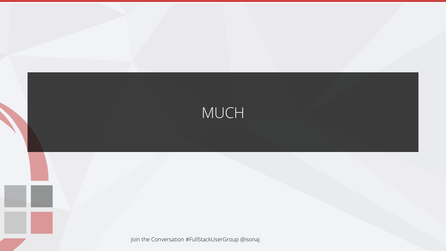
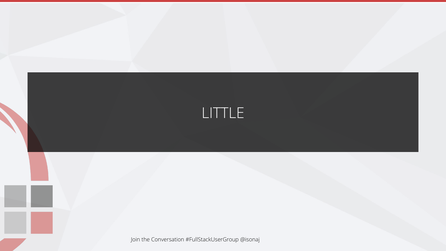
MUCH: MUCH -> LITTLE (223, 113)
